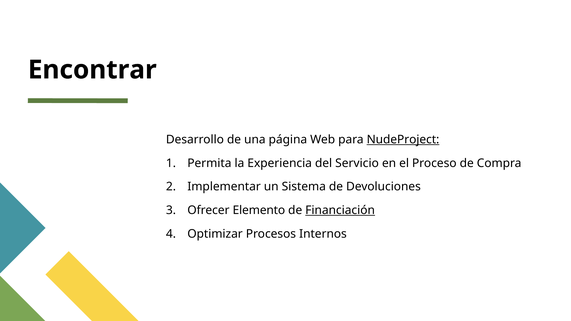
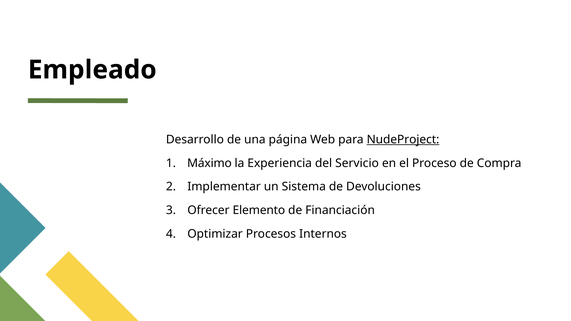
Encontrar: Encontrar -> Empleado (92, 70)
Permita: Permita -> Máximo (209, 163)
Financiación underline: present -> none (340, 210)
